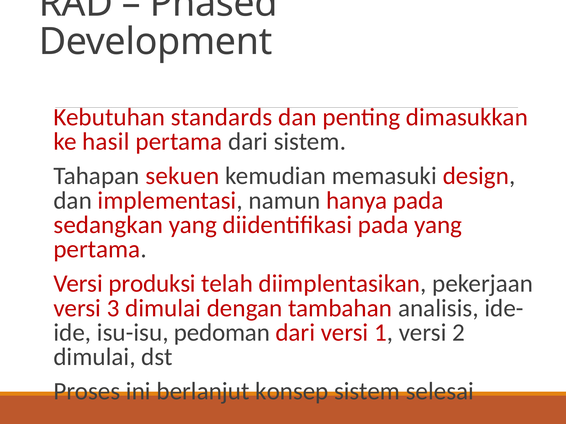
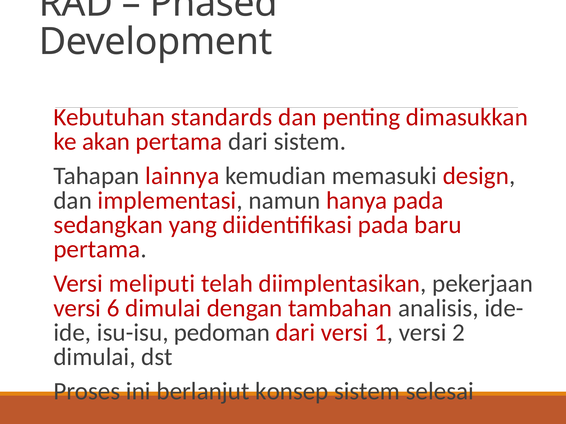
hasil: hasil -> akan (106, 142)
sekuen: sekuen -> lainnya (182, 176)
pada yang: yang -> baru (438, 225)
produksi: produksi -> meliputi (152, 284)
3: 3 -> 6 (113, 308)
